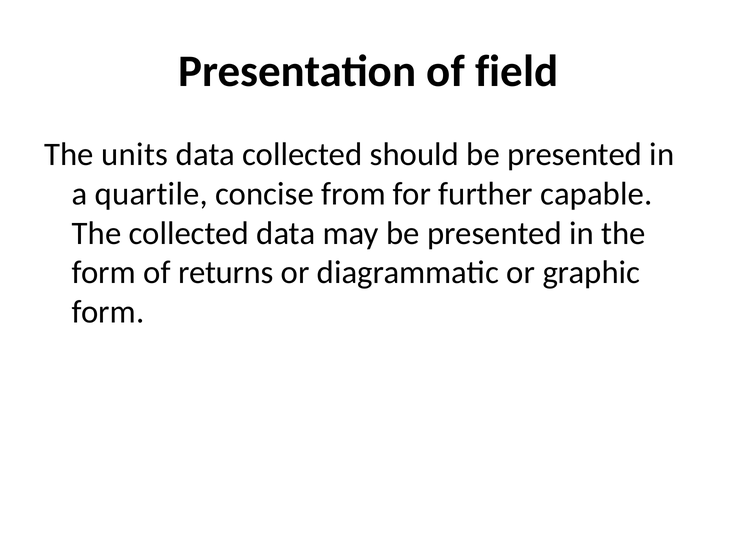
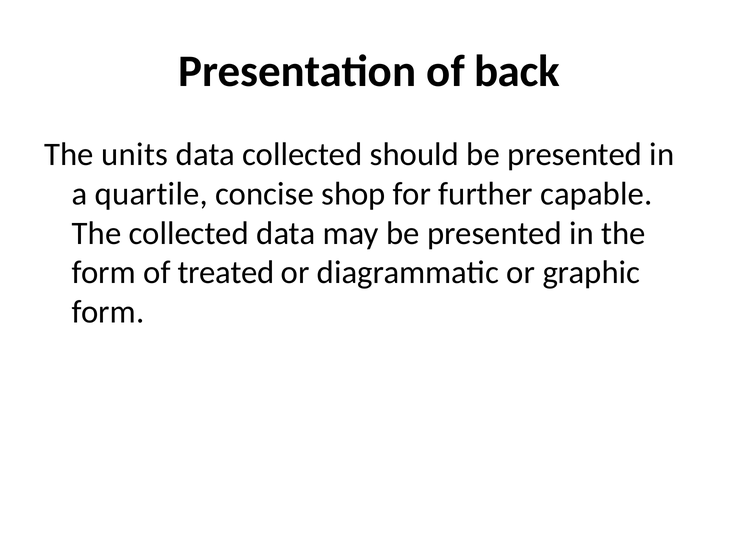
field: field -> back (517, 71)
from: from -> shop (353, 194)
returns: returns -> treated (226, 273)
